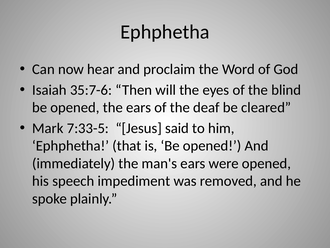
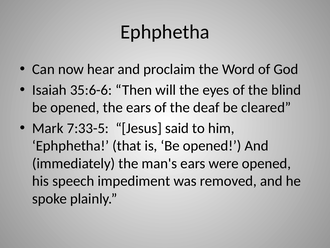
35:7-6: 35:7-6 -> 35:6-6 (91, 90)
